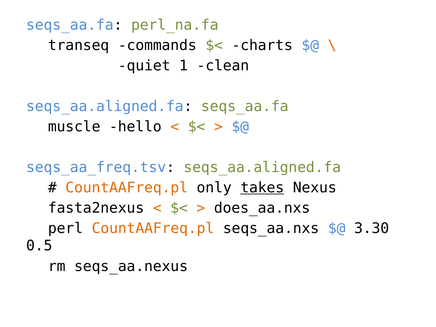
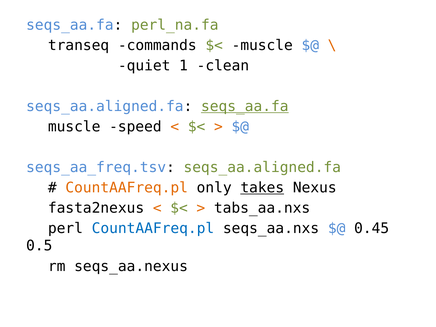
charts: charts -> muscle (262, 45)
seqs_aa.fa underline: none -> present (245, 106)
hello: hello -> speed (135, 127)
does_aa.nxs: does_aa.nxs -> tabs_aa.nxs (262, 208)
CountAAFreq.pl colour: orange -> blue (153, 228)
3.30: 3.30 -> 0.45 (372, 228)
